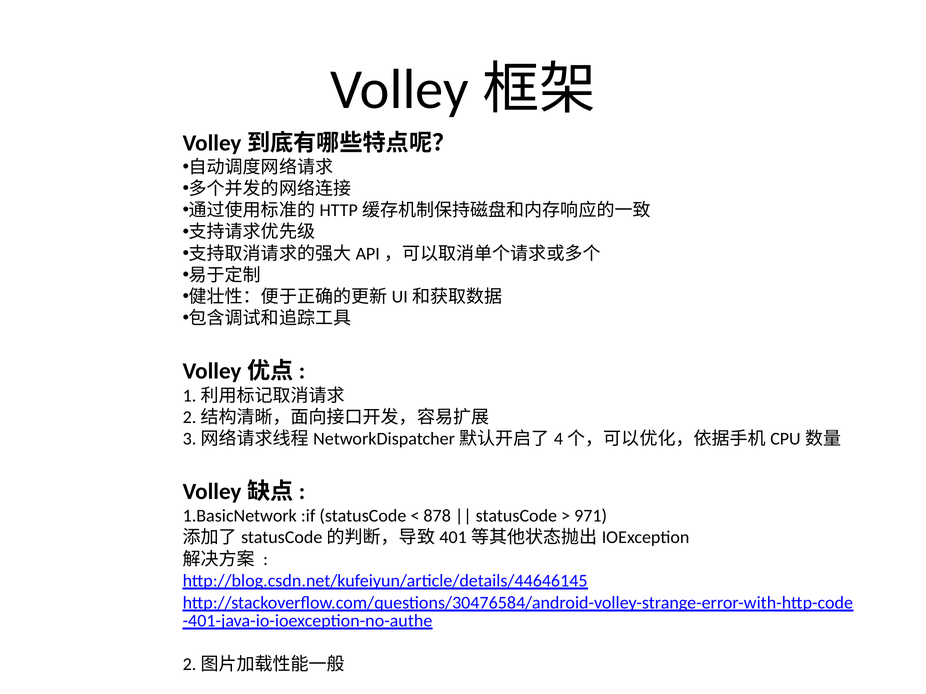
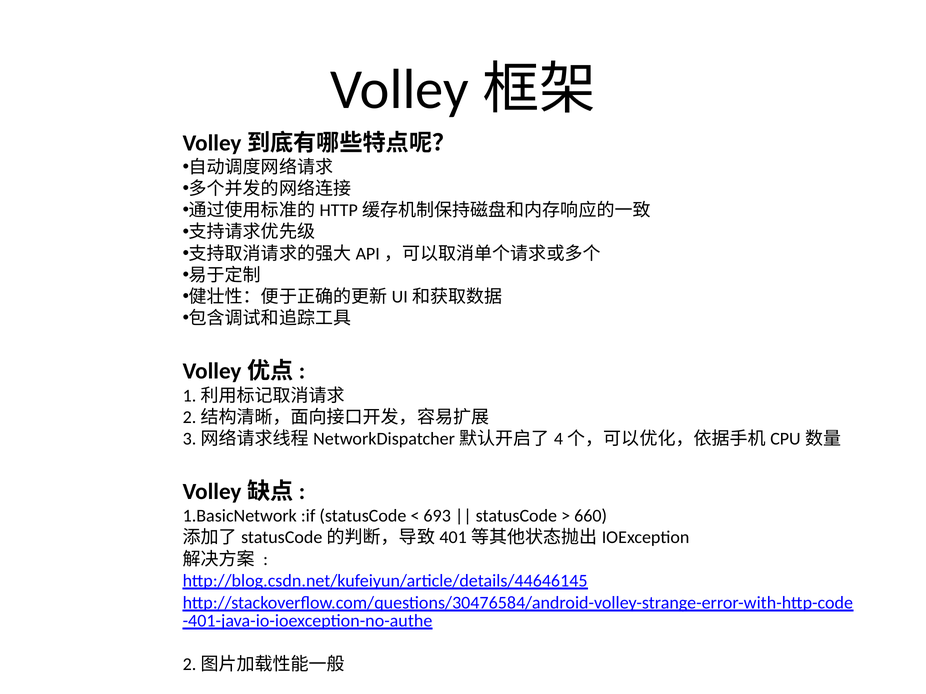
878: 878 -> 693 (437, 516)
971: 971 -> 660 (591, 516)
